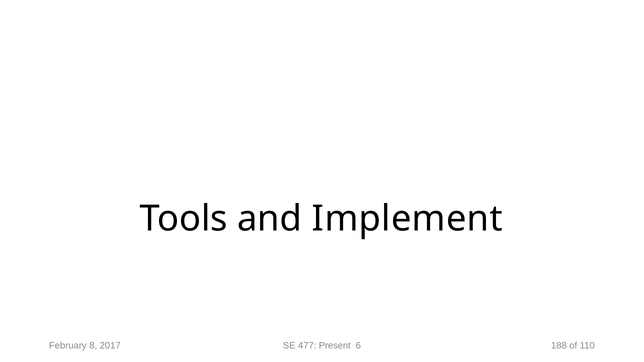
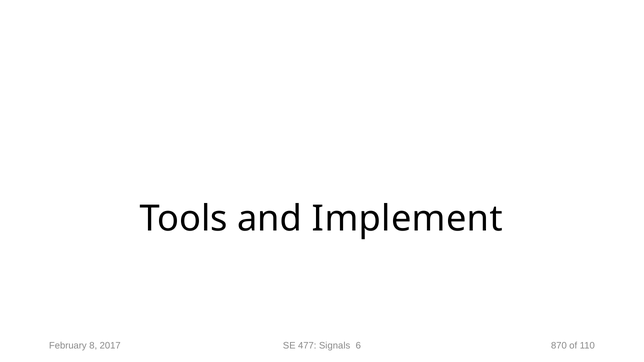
Present: Present -> Signals (335, 346)
188: 188 -> 870 (559, 346)
